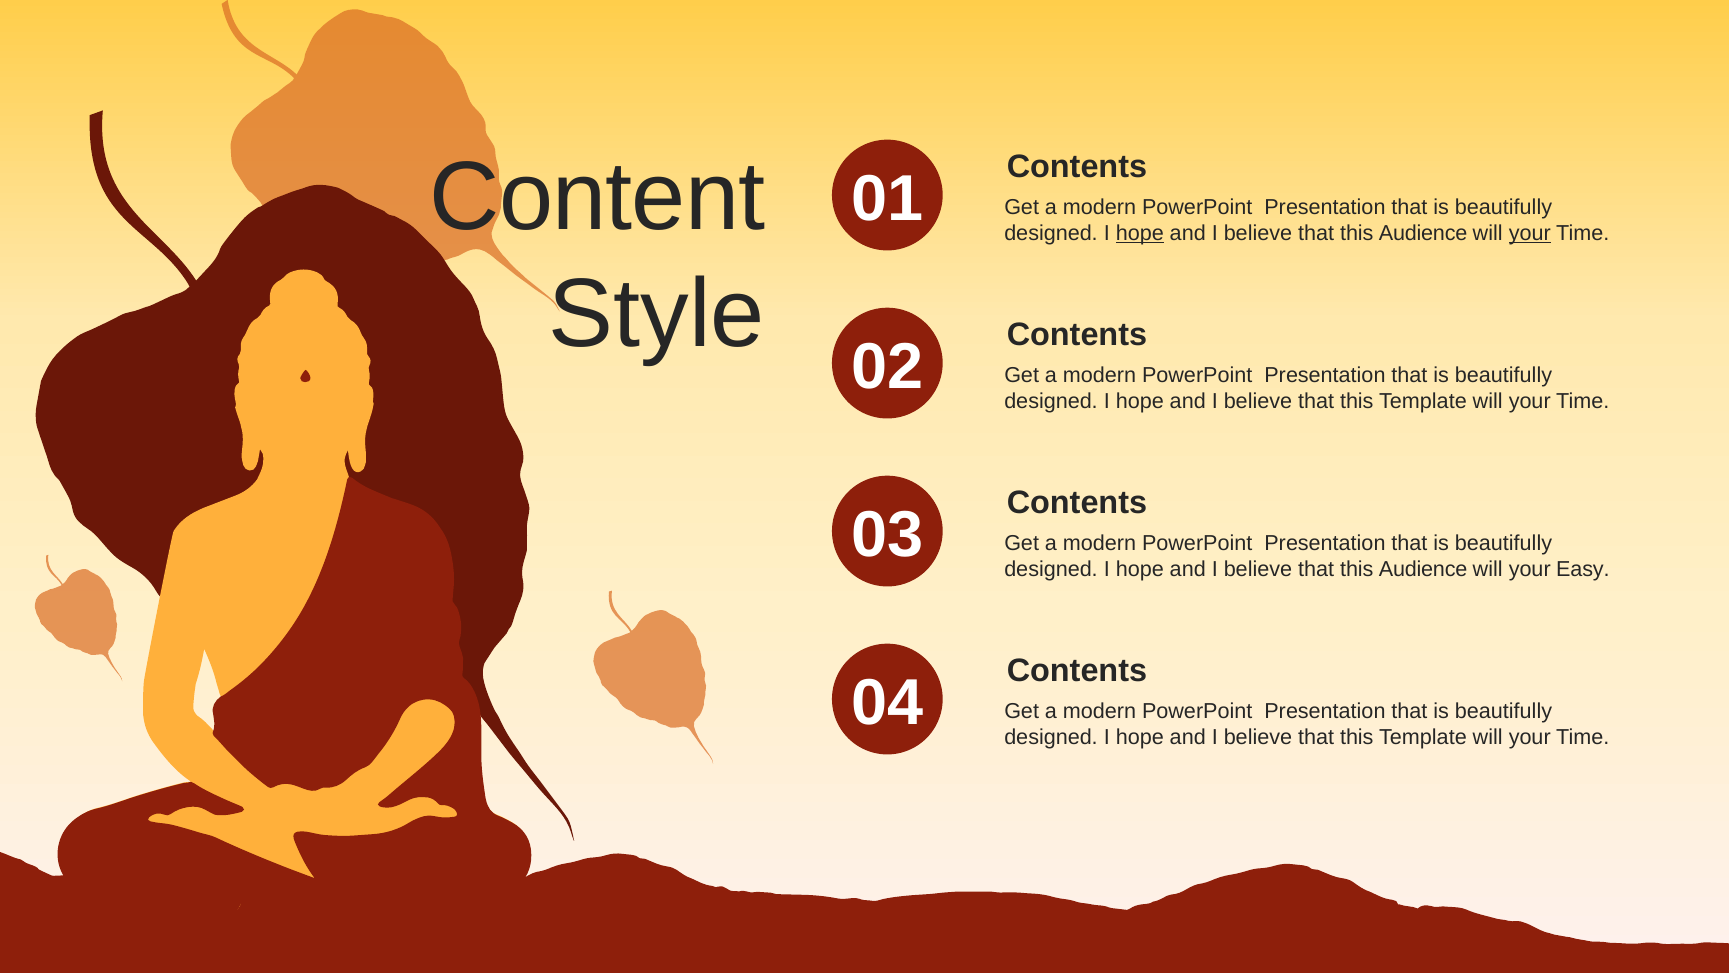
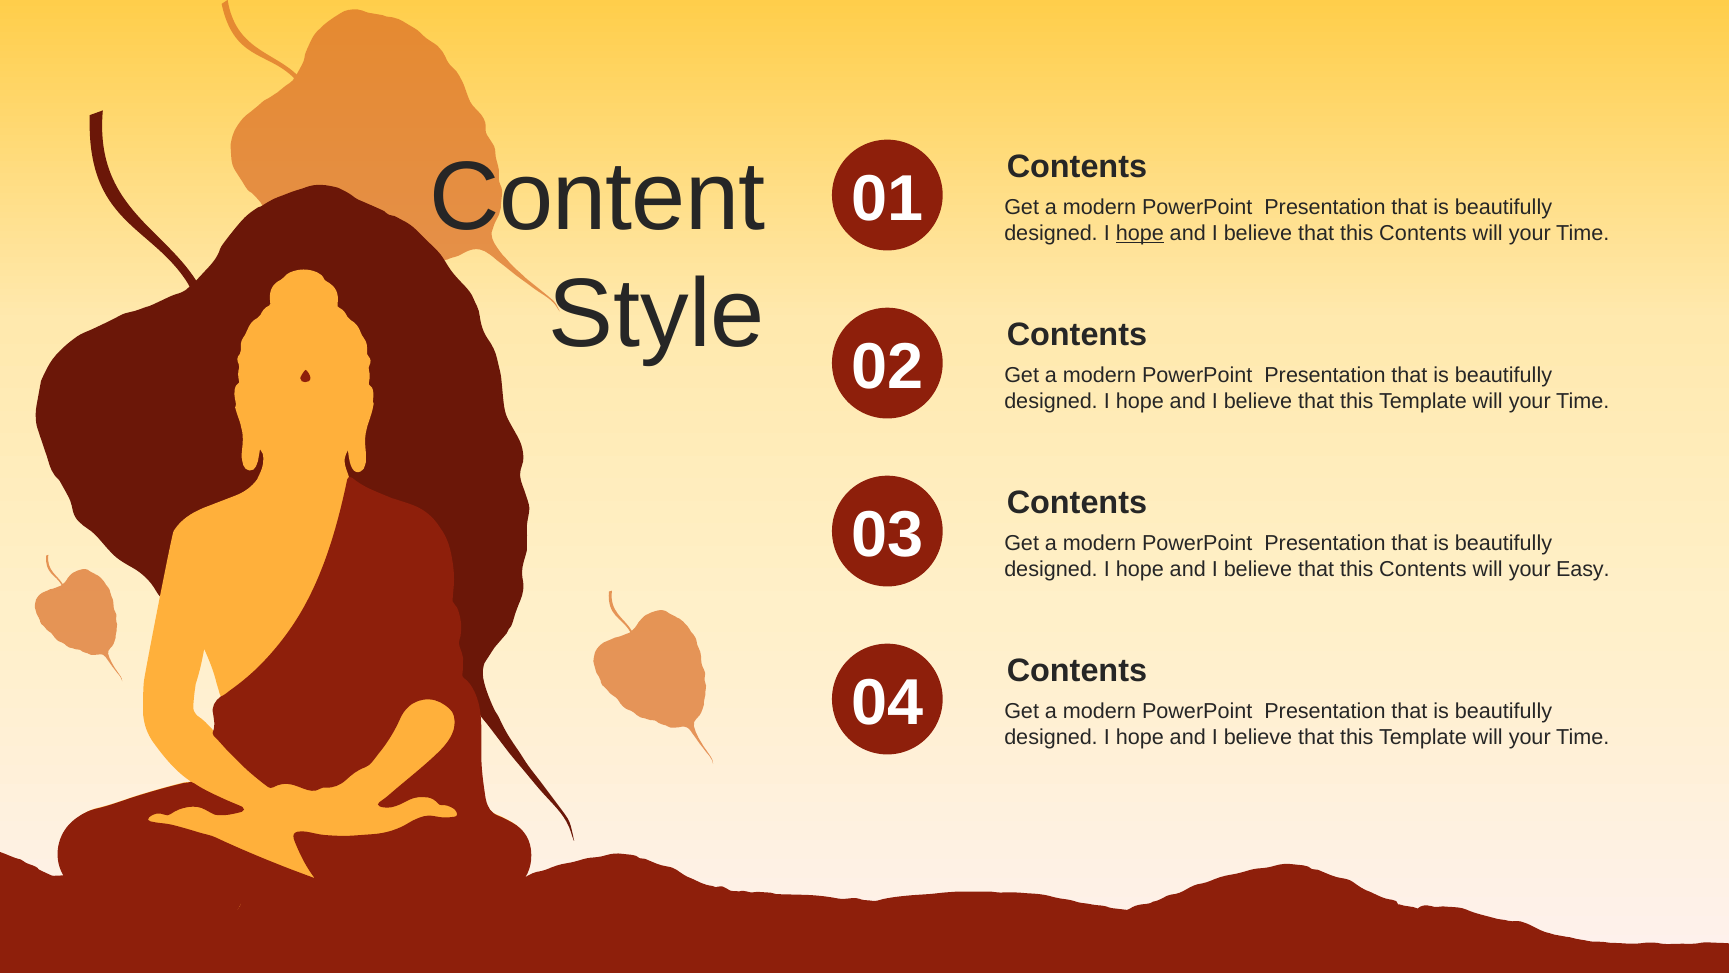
Audience: Audience -> Contents (1423, 233)
your underline: present -> none (1530, 233)
Audience: Audience -> Contents (1423, 569)
